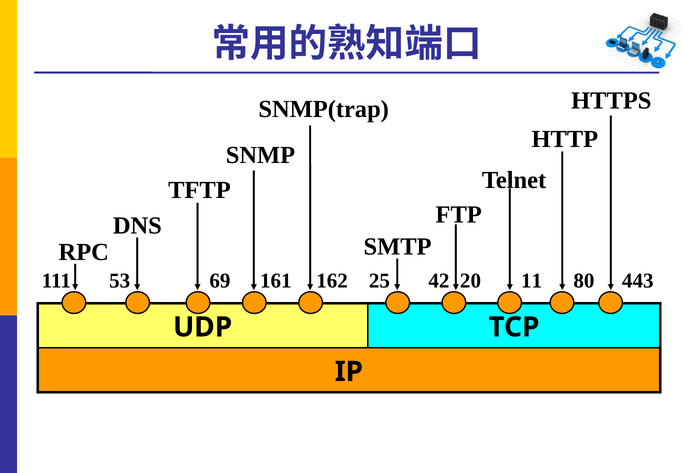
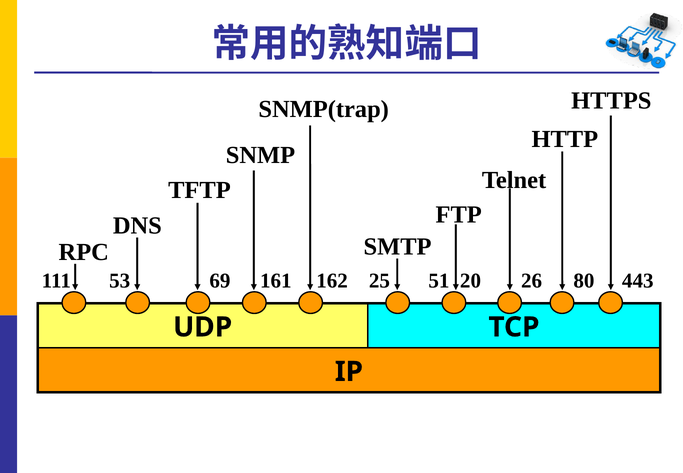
42: 42 -> 51 (439, 281)
11: 11 -> 26 (532, 281)
